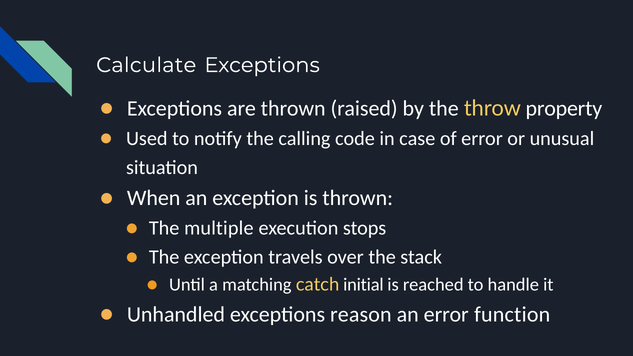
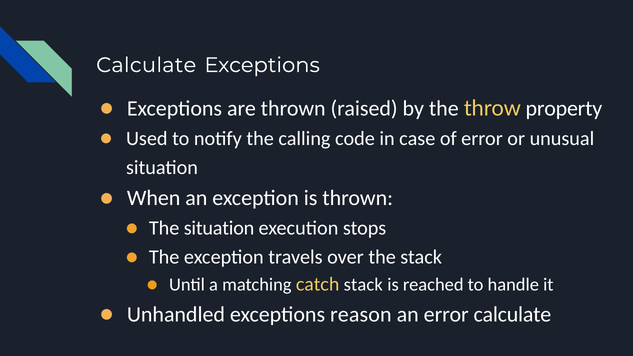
The multiple: multiple -> situation (219, 228)
catch initial: initial -> stack (363, 285)
error function: function -> calculate (512, 315)
